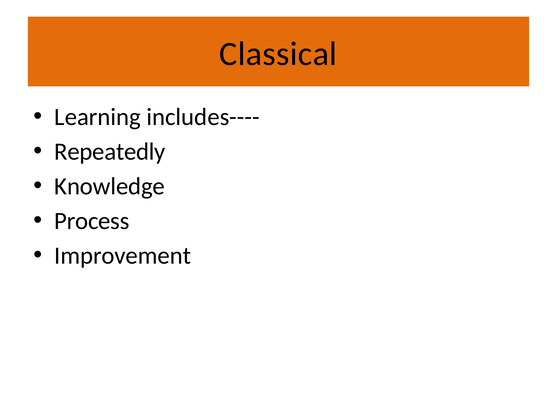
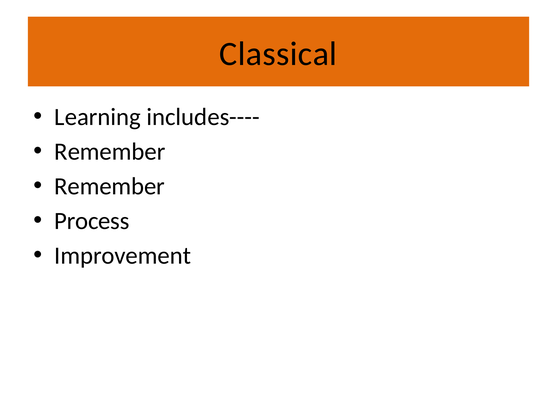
Repeatedly: Repeatedly -> Remember (110, 152)
Knowledge: Knowledge -> Remember (110, 186)
